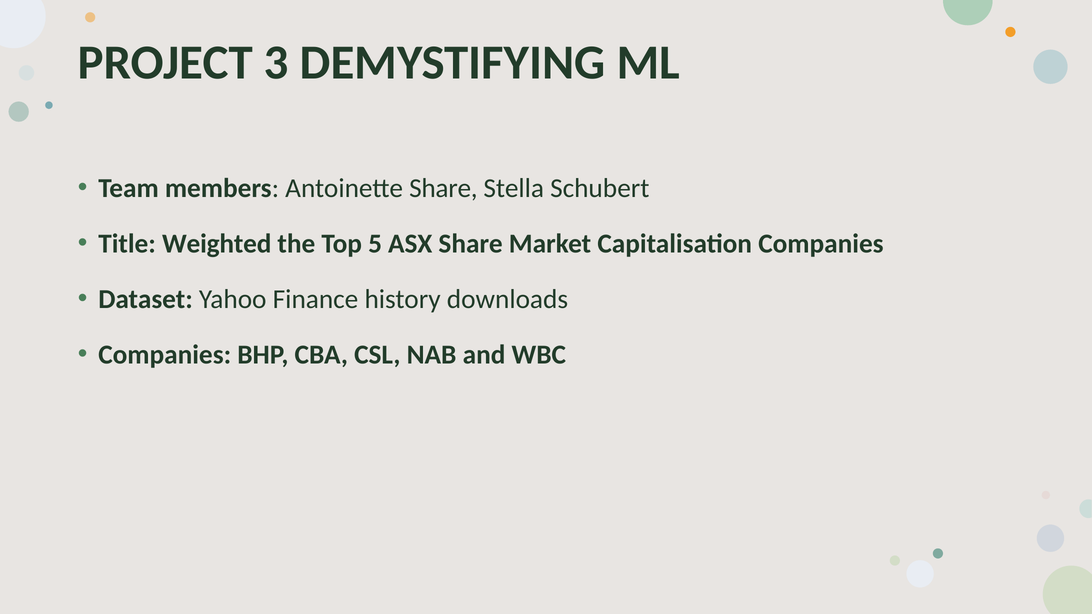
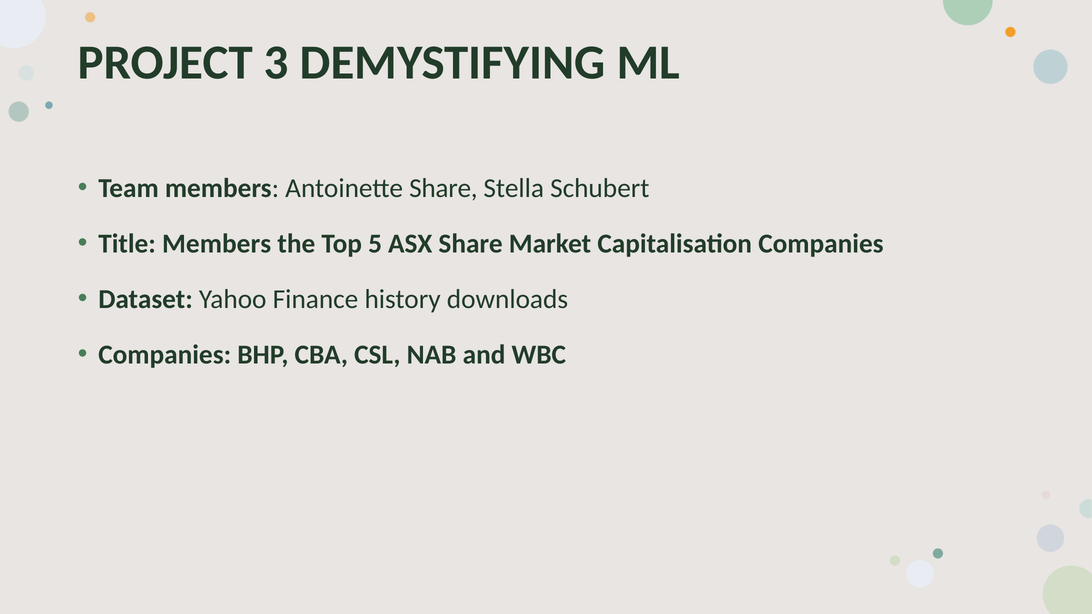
Title Weighted: Weighted -> Members (217, 244)
